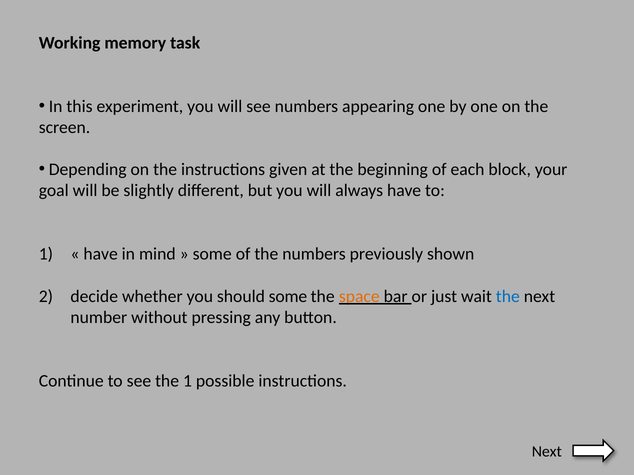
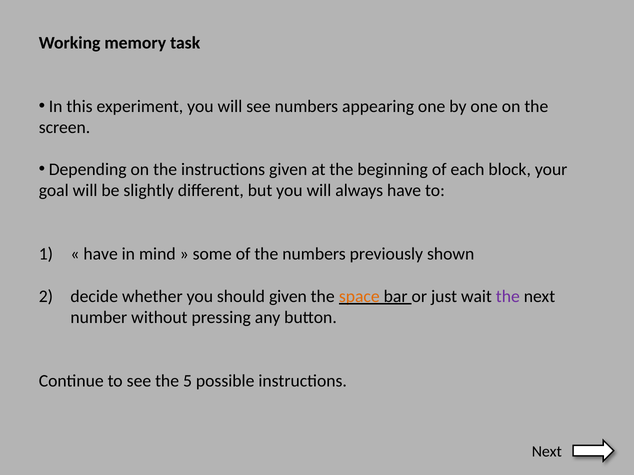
should some: some -> given (288, 297)
the colour: blue -> purple (508, 297)
the 1: 1 -> 5 (187, 381)
